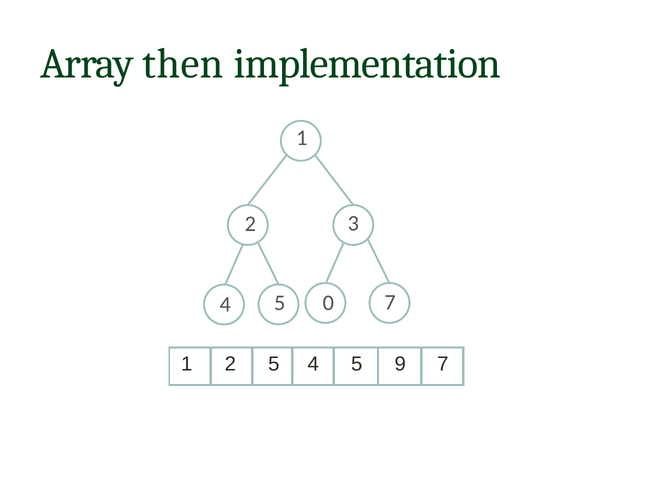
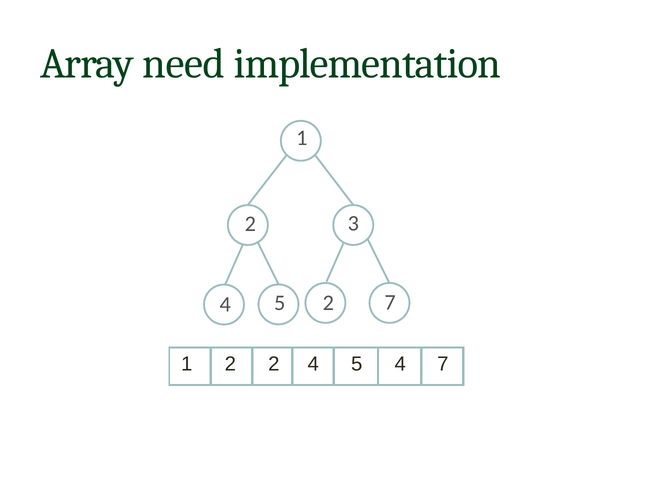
then: then -> need (183, 64)
5 0: 0 -> 2 (328, 303)
1 2 5: 5 -> 2 (274, 364)
5 9: 9 -> 4 (400, 364)
